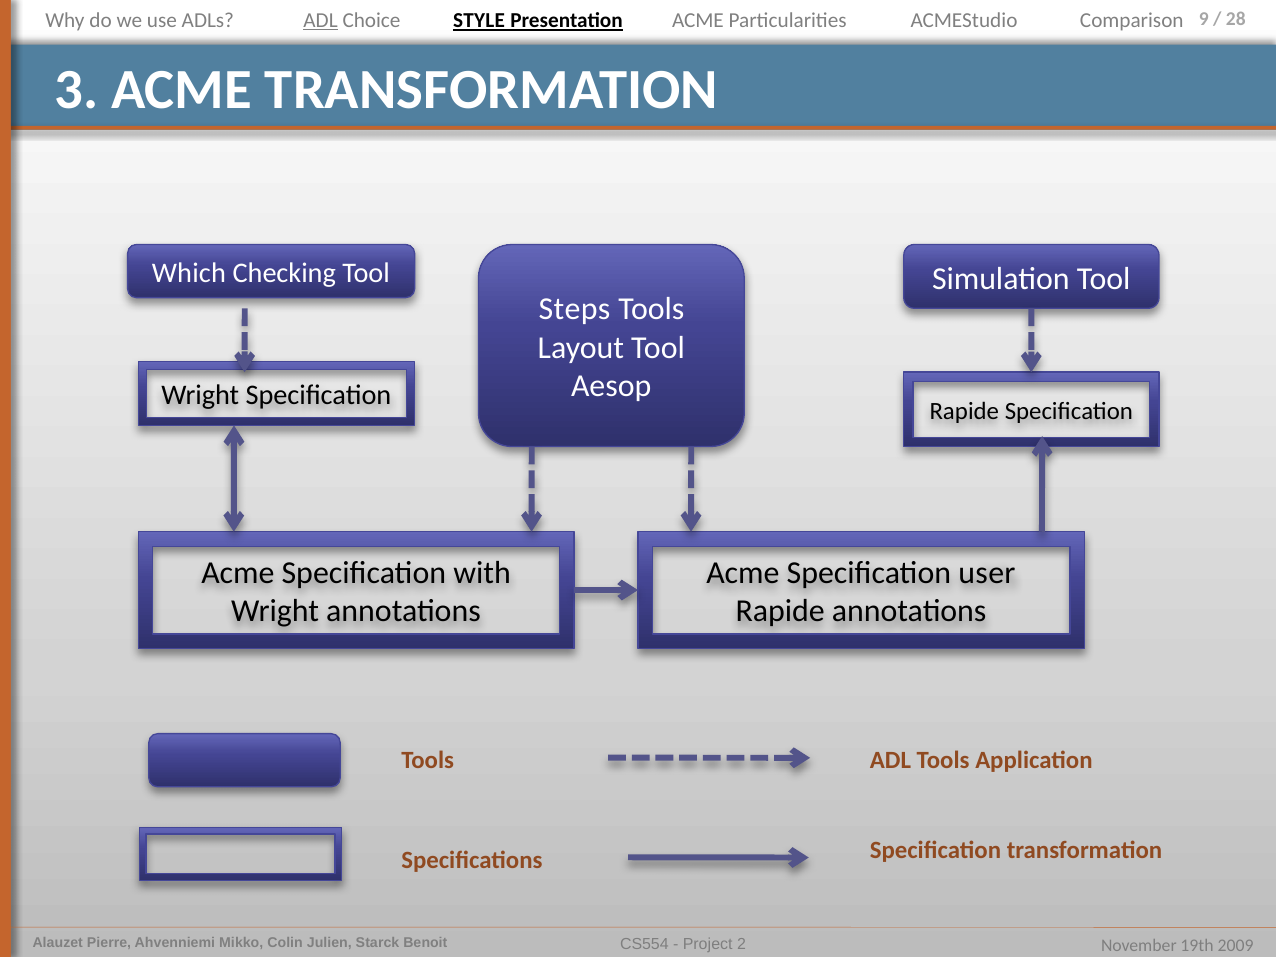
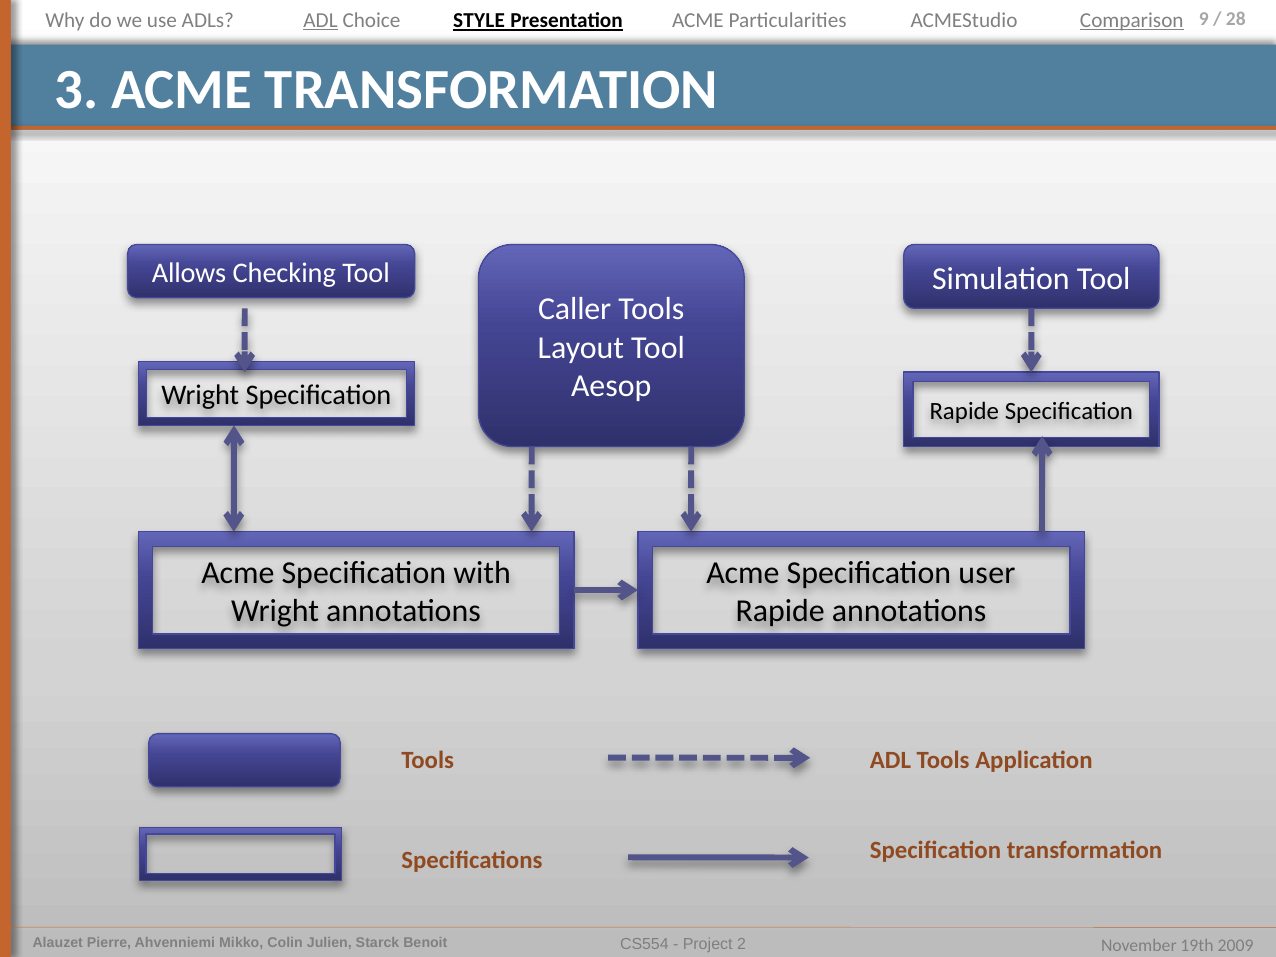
Comparison underline: none -> present (1132, 20)
Which: Which -> Allows (189, 273)
Steps: Steps -> Caller (575, 309)
